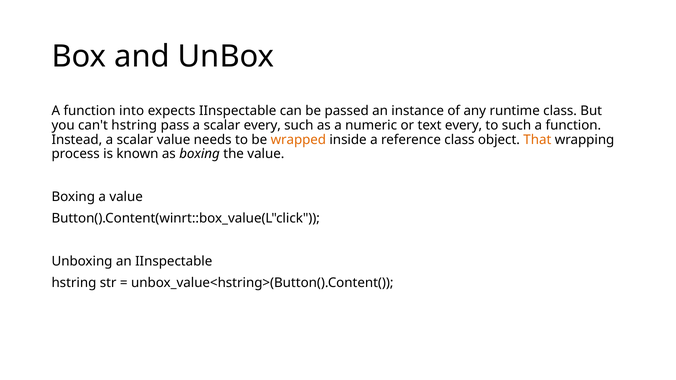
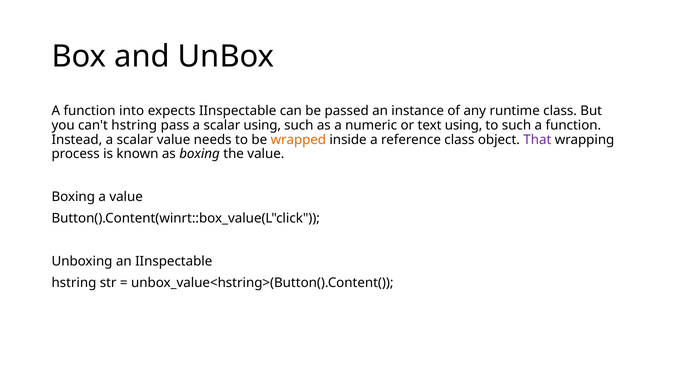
scalar every: every -> using (262, 125)
text every: every -> using (464, 125)
That colour: orange -> purple (537, 140)
